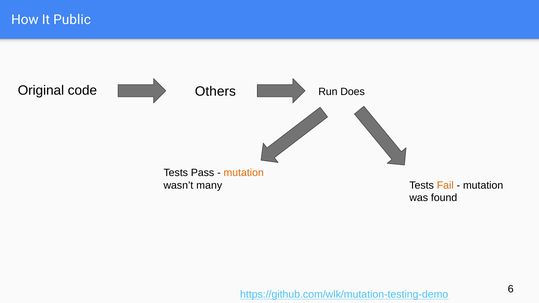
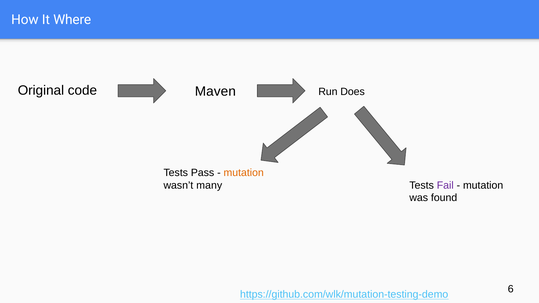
Public: Public -> Where (72, 20)
Others: Others -> Maven (215, 91)
Fail colour: orange -> purple (445, 185)
